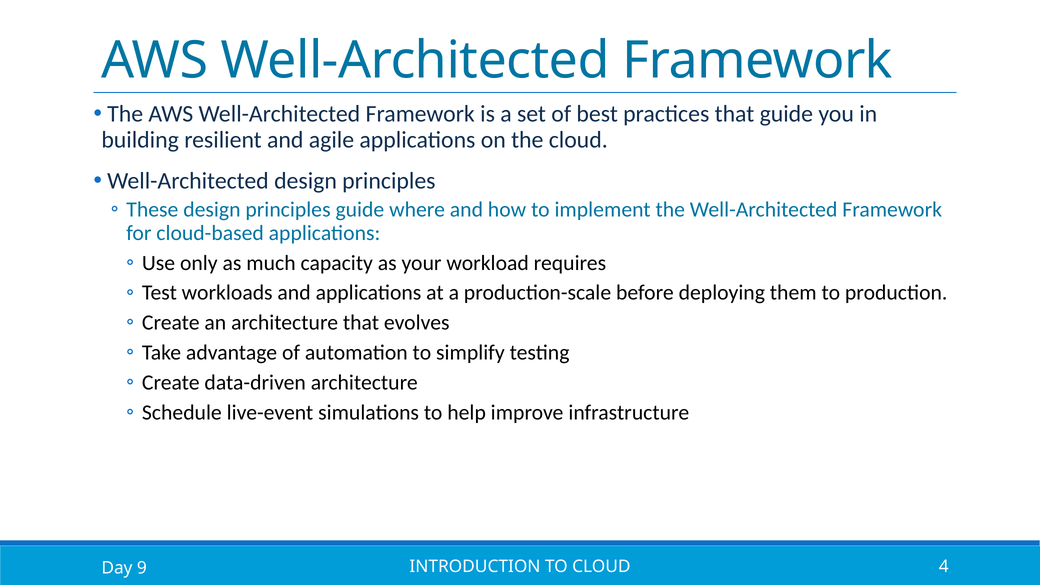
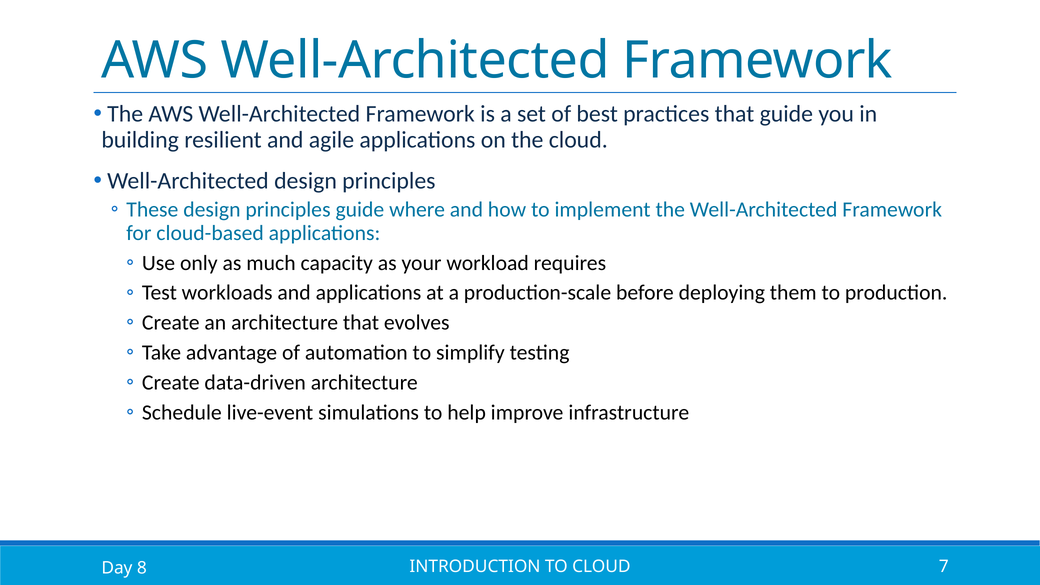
4: 4 -> 7 (944, 566)
9: 9 -> 8 (142, 568)
